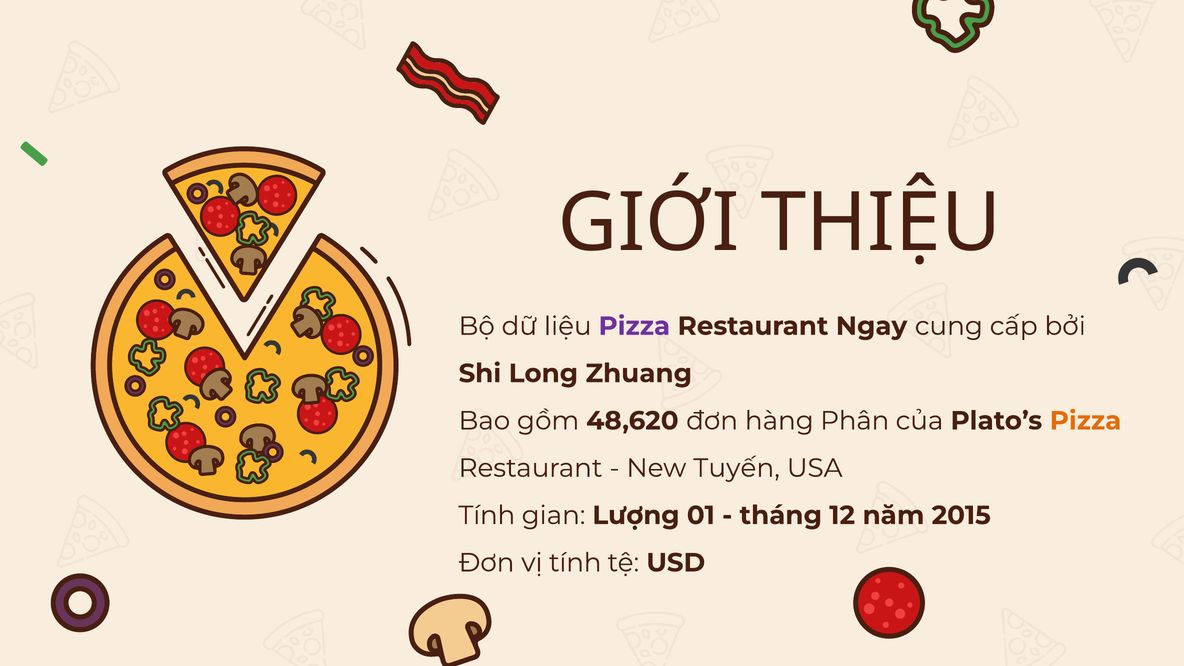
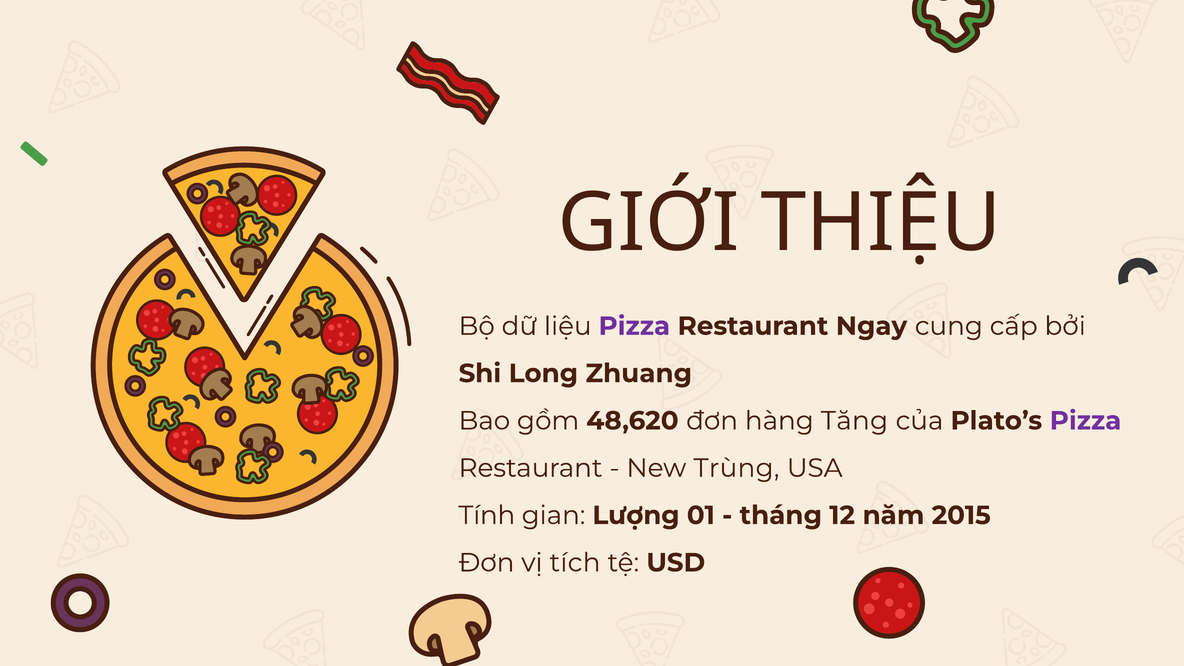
Phân: Phân -> Tăng (854, 421)
Pizza colour: orange -> purple (1086, 421)
Tuyến: Tuyến -> Trùng (736, 468)
vị tính: tính -> tích (575, 563)
